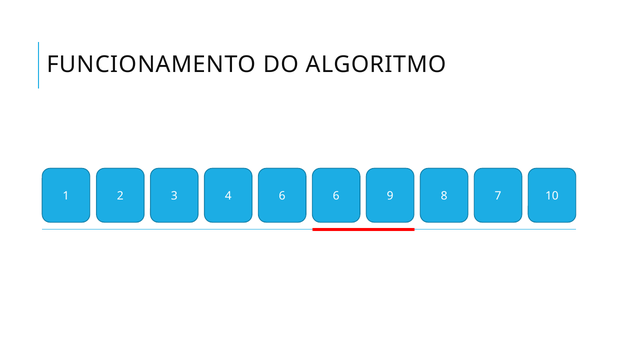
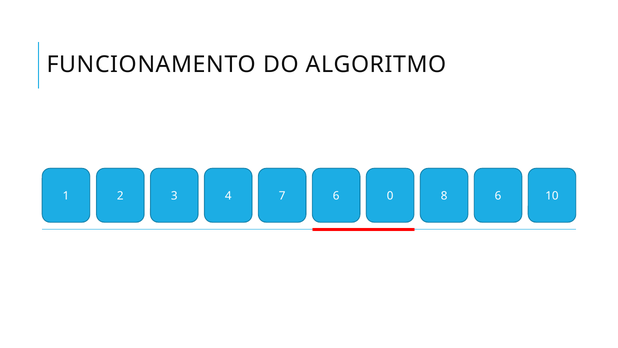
4 6: 6 -> 7 (282, 196)
9: 9 -> 0 (390, 196)
8 7: 7 -> 6 (498, 196)
